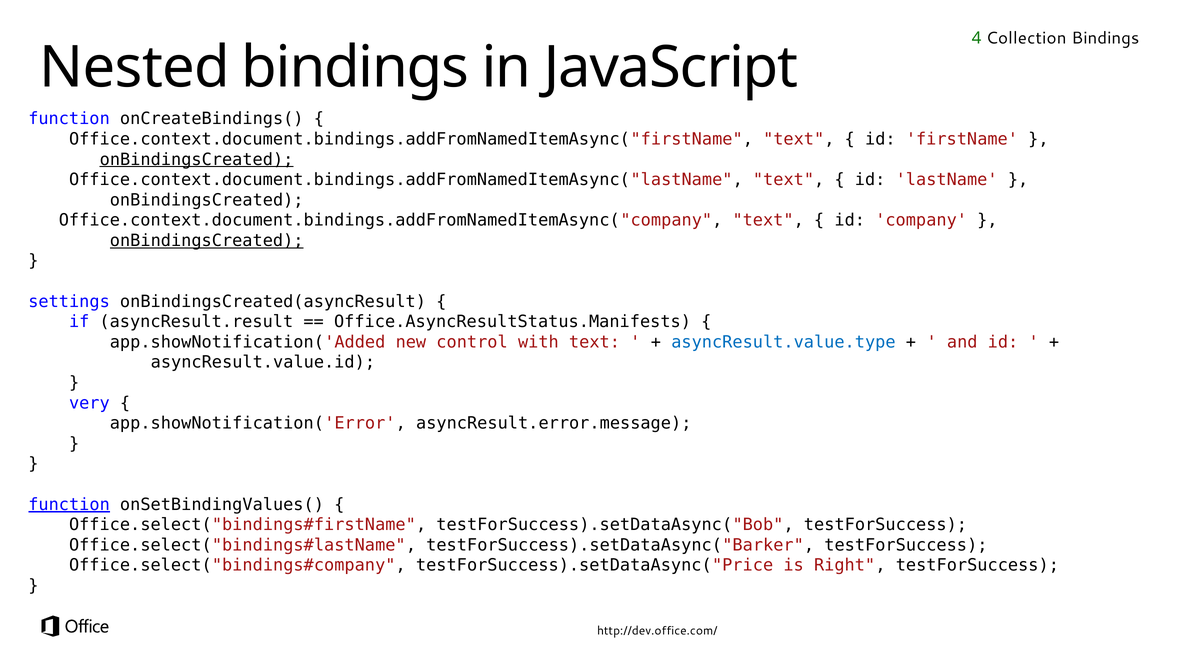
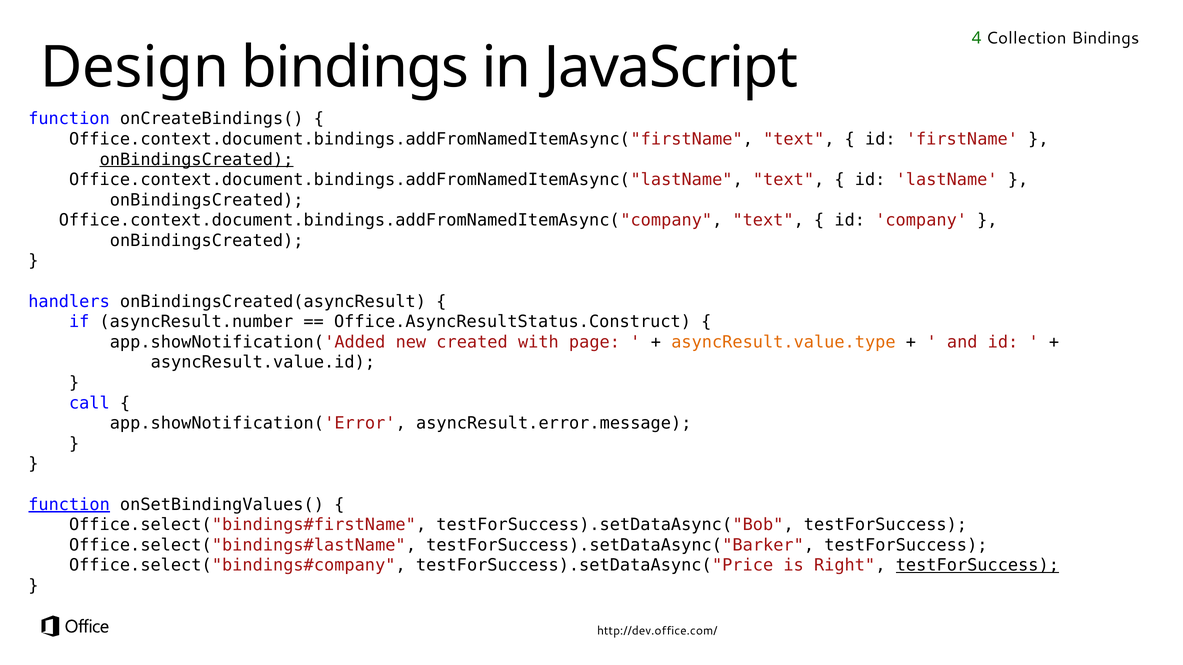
Nested: Nested -> Design (134, 68)
onBindingsCreated underline: present -> none (207, 241)
settings: settings -> handlers (69, 302)
asyncResult.result: asyncResult.result -> asyncResult.number (196, 322)
Office.AsyncResultStatus.Manifests: Office.AsyncResultStatus.Manifests -> Office.AsyncResultStatus.Construct (513, 322)
control: control -> created (472, 342)
with text: text -> page (594, 342)
asyncResult.value.type colour: blue -> orange (783, 342)
very: very -> call (89, 403)
testForSuccess underline: none -> present (977, 566)
